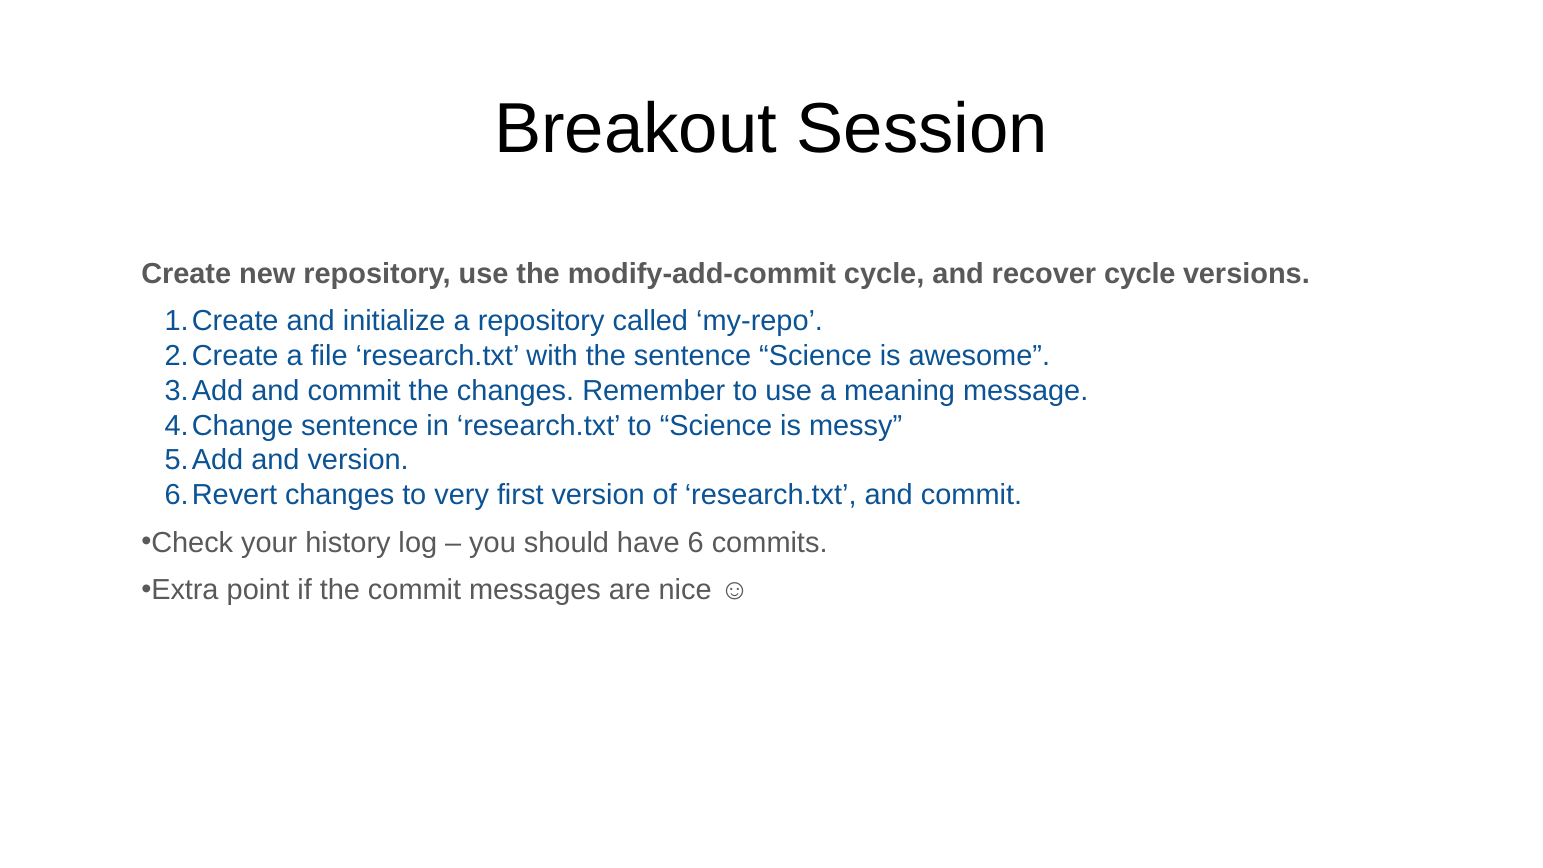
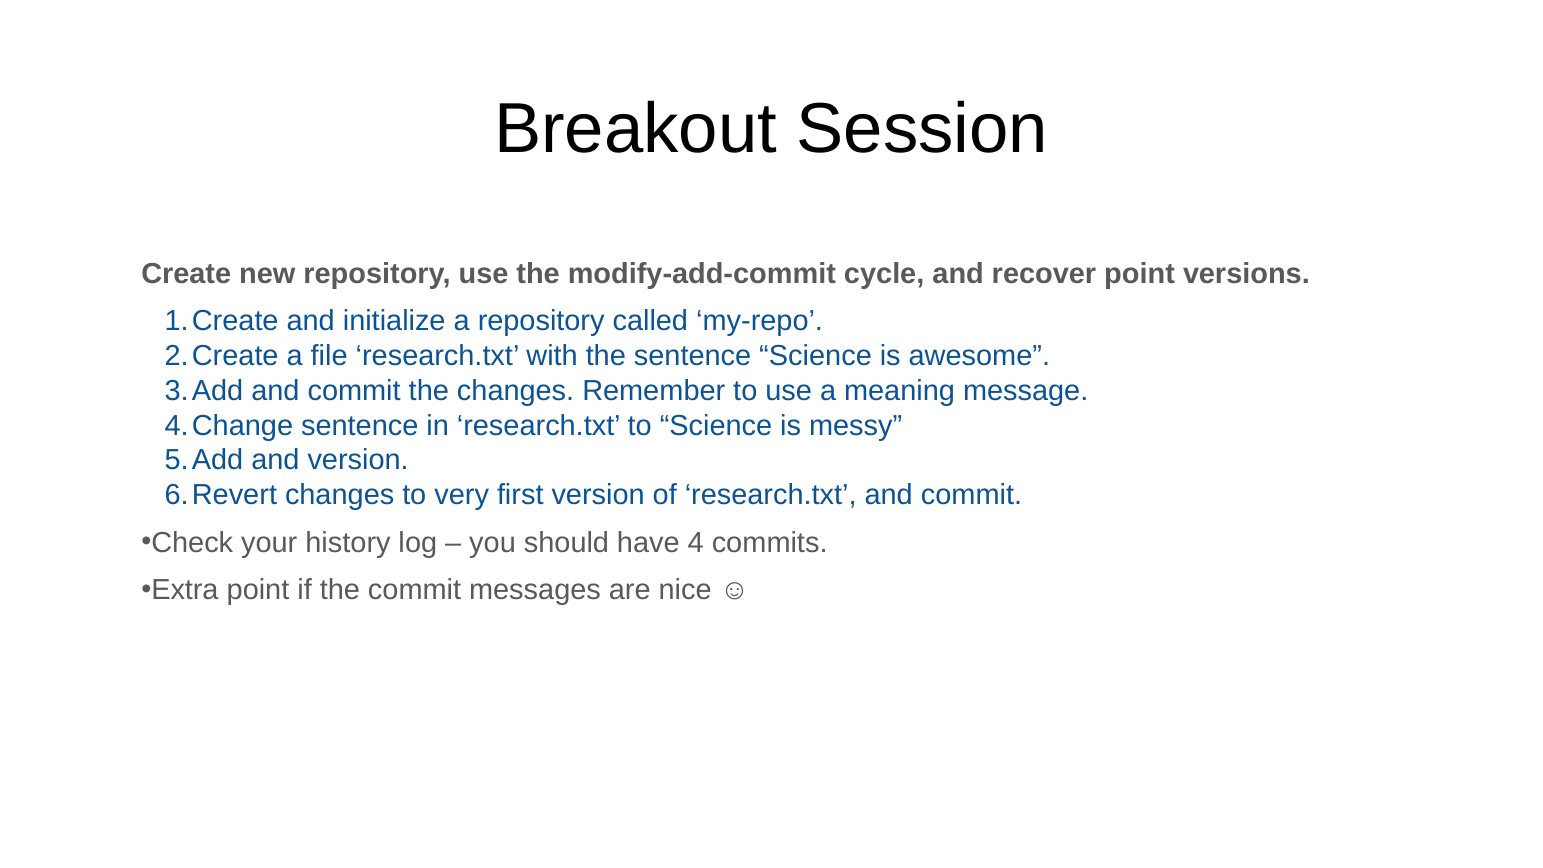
recover cycle: cycle -> point (1140, 274)
6: 6 -> 4 (696, 542)
